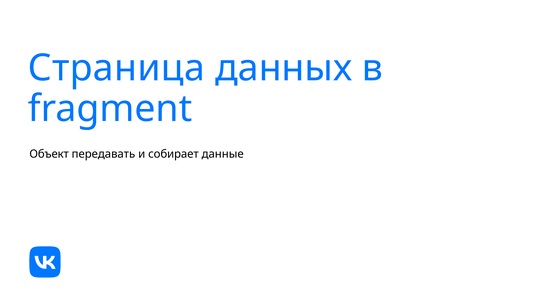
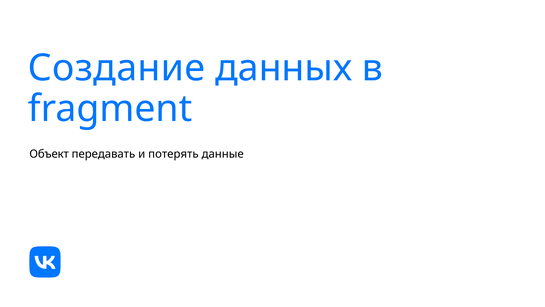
Страница: Страница -> Создание (116, 68)
собирает: собирает -> потерять (173, 154)
